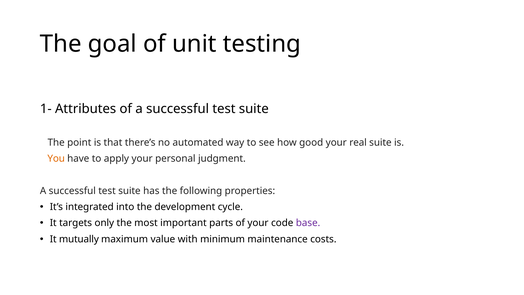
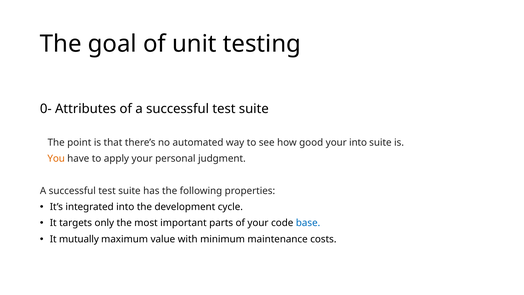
1-: 1- -> 0- (46, 109)
your real: real -> into (358, 143)
base colour: purple -> blue (308, 223)
